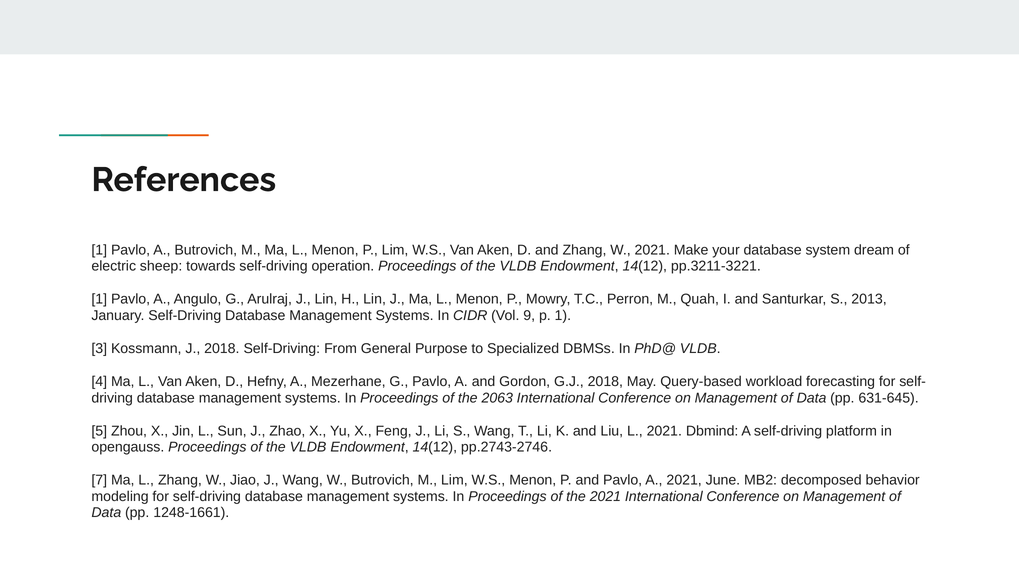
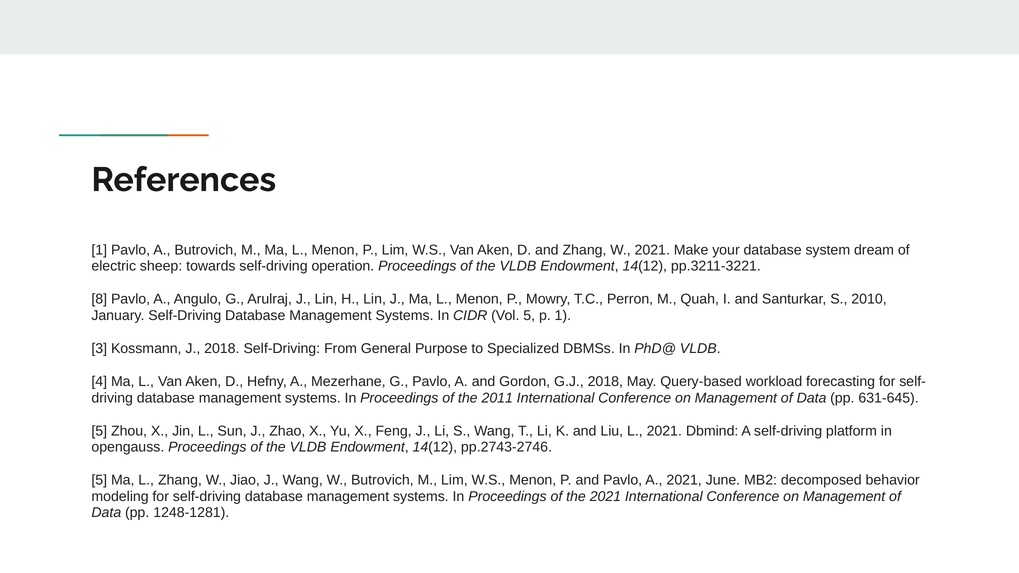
1: 1 -> 8 (99, 299)
2013: 2013 -> 2010 (869, 299)
Vol 9: 9 -> 5 (529, 316)
2063: 2063 -> 2011 (497, 398)
7: 7 -> 5 (99, 480)
1248-1661: 1248-1661 -> 1248-1281 (191, 513)
